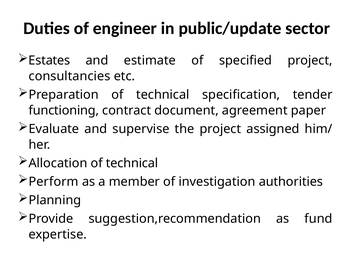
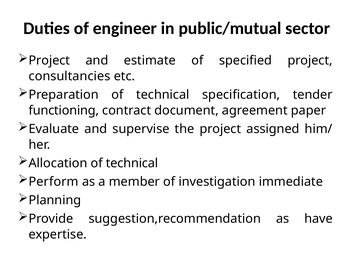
public/update: public/update -> public/mutual (230, 28)
Estates: Estates -> Project (49, 60)
authorities: authorities -> immediate (291, 182)
fund: fund -> have (319, 219)
